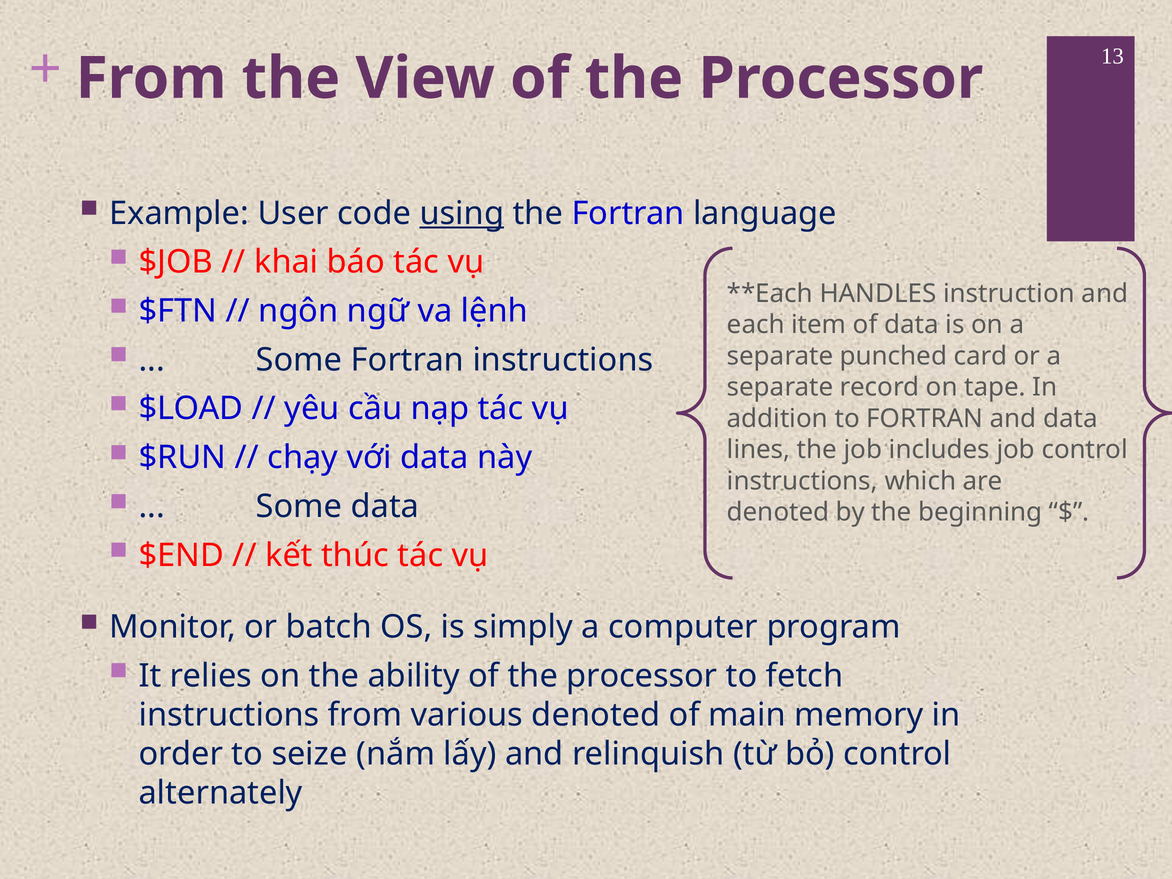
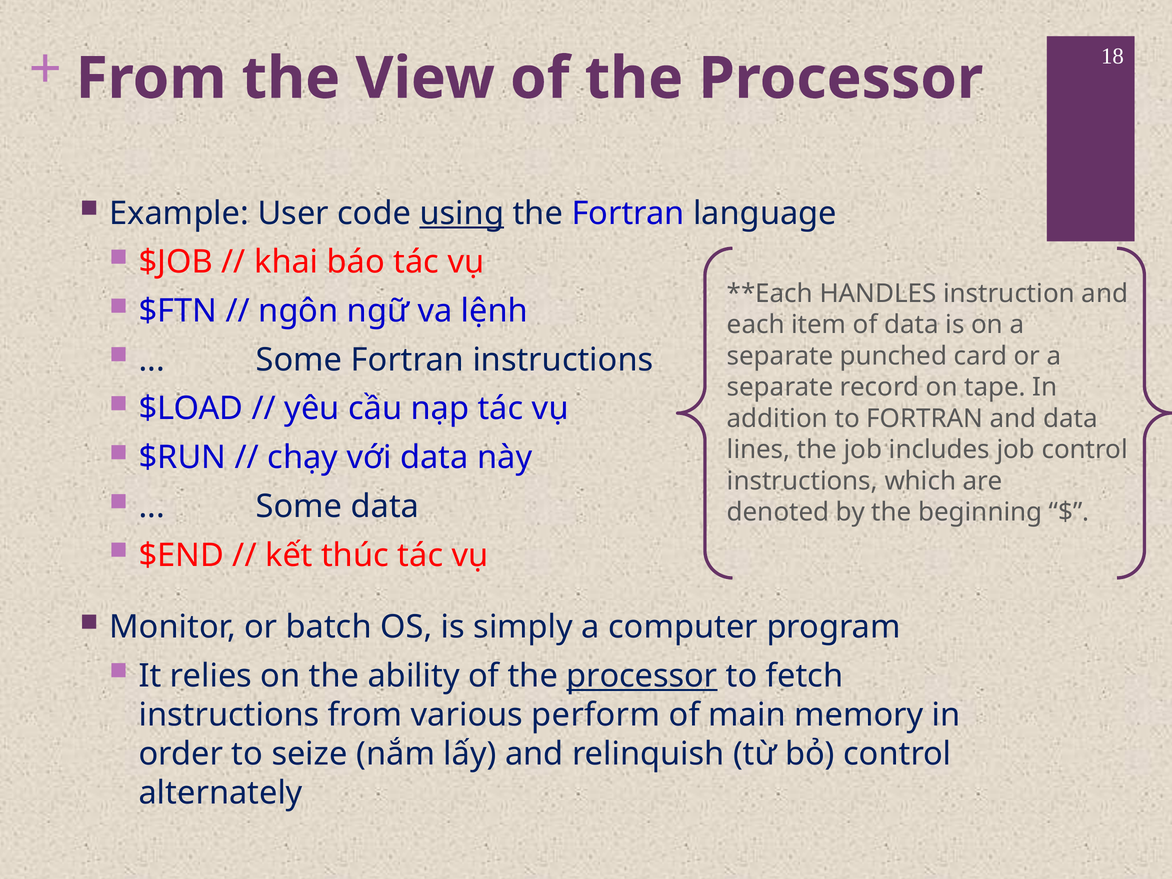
13: 13 -> 18 (1112, 56)
processor underline: none -> present (642, 676)
various denoted: denoted -> perform (596, 715)
